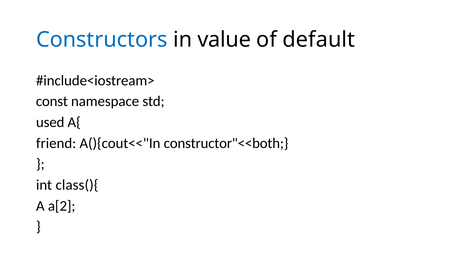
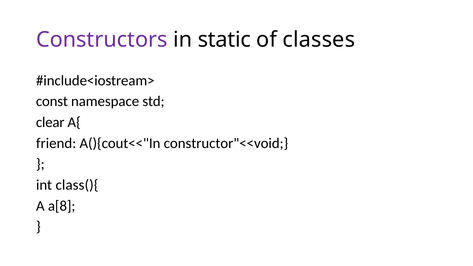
Constructors colour: blue -> purple (102, 40)
value: value -> static (224, 40)
default: default -> classes (319, 40)
used: used -> clear (50, 122)
constructor"<<both: constructor"<<both -> constructor"<<void (226, 143)
a[2: a[2 -> a[8 (62, 206)
